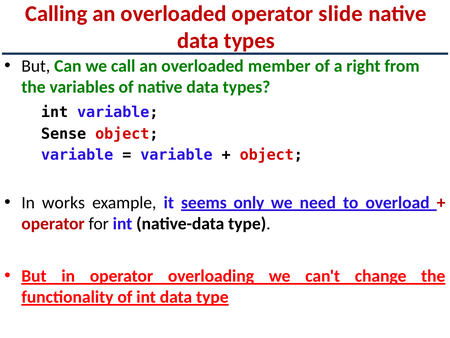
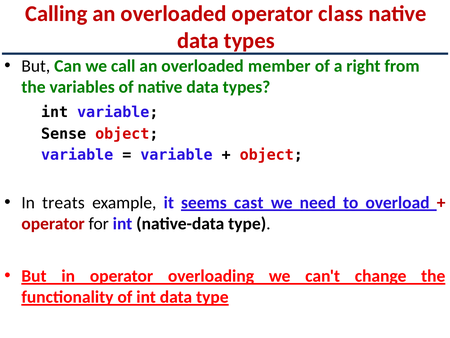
slide: slide -> class (341, 14)
works: works -> treats (63, 202)
only: only -> cast (249, 202)
